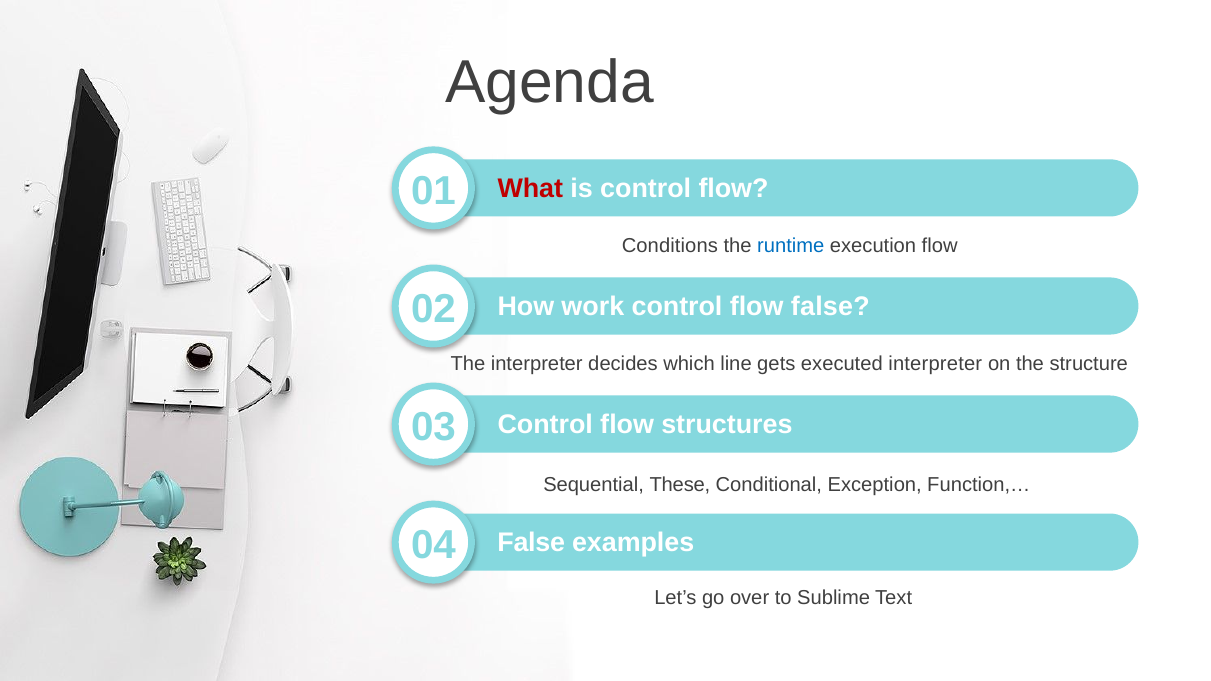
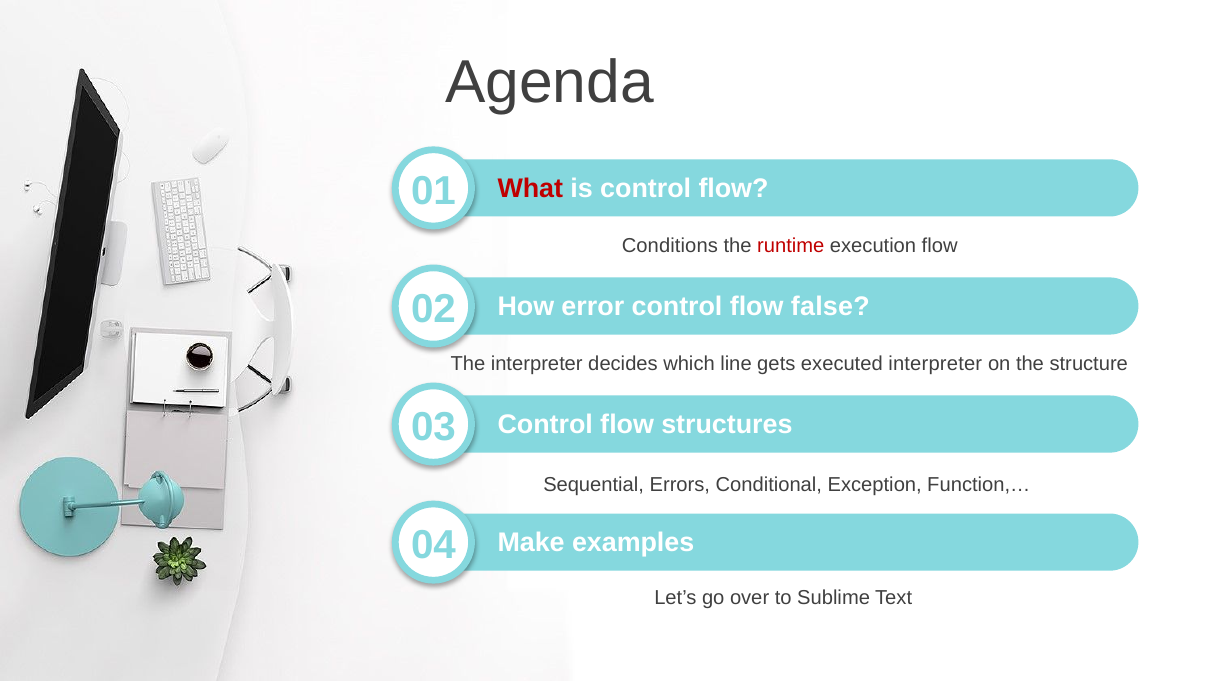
runtime colour: blue -> red (791, 246)
work: work -> error (593, 307)
These: These -> Errors (680, 485)
04 False: False -> Make (531, 543)
